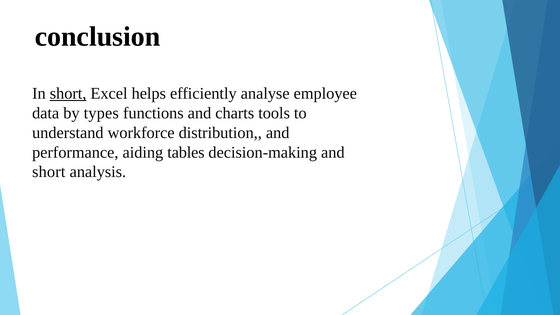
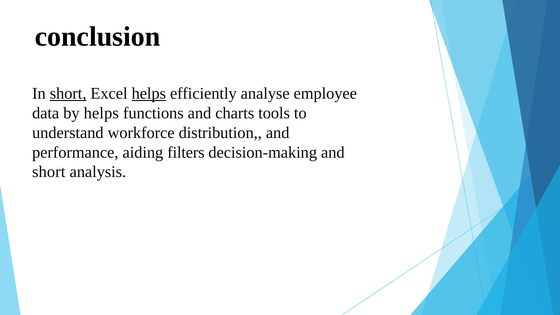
helps underline: none -> present (149, 93)
by types: types -> helps (101, 113)
tables: tables -> filters (186, 152)
